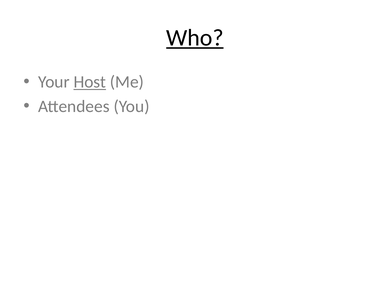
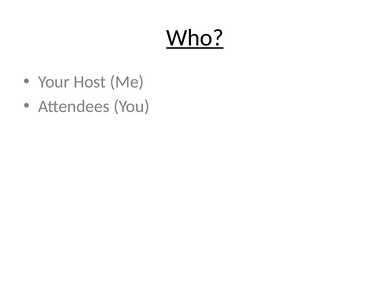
Host underline: present -> none (90, 82)
